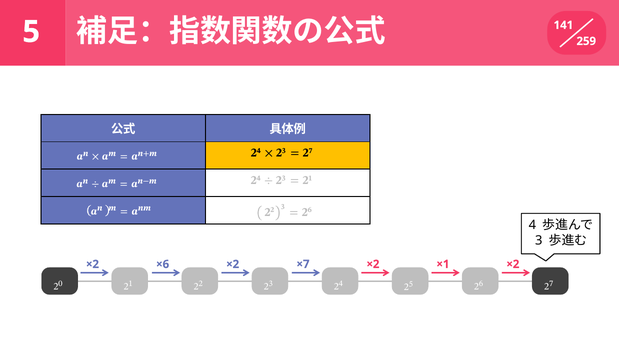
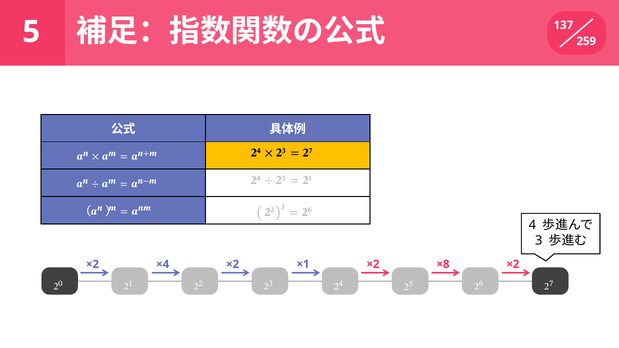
141: 141 -> 137 (563, 25)
×6: ×6 -> ×4 (163, 264)
×7: ×7 -> ×1 (303, 264)
×1: ×1 -> ×8 (443, 264)
